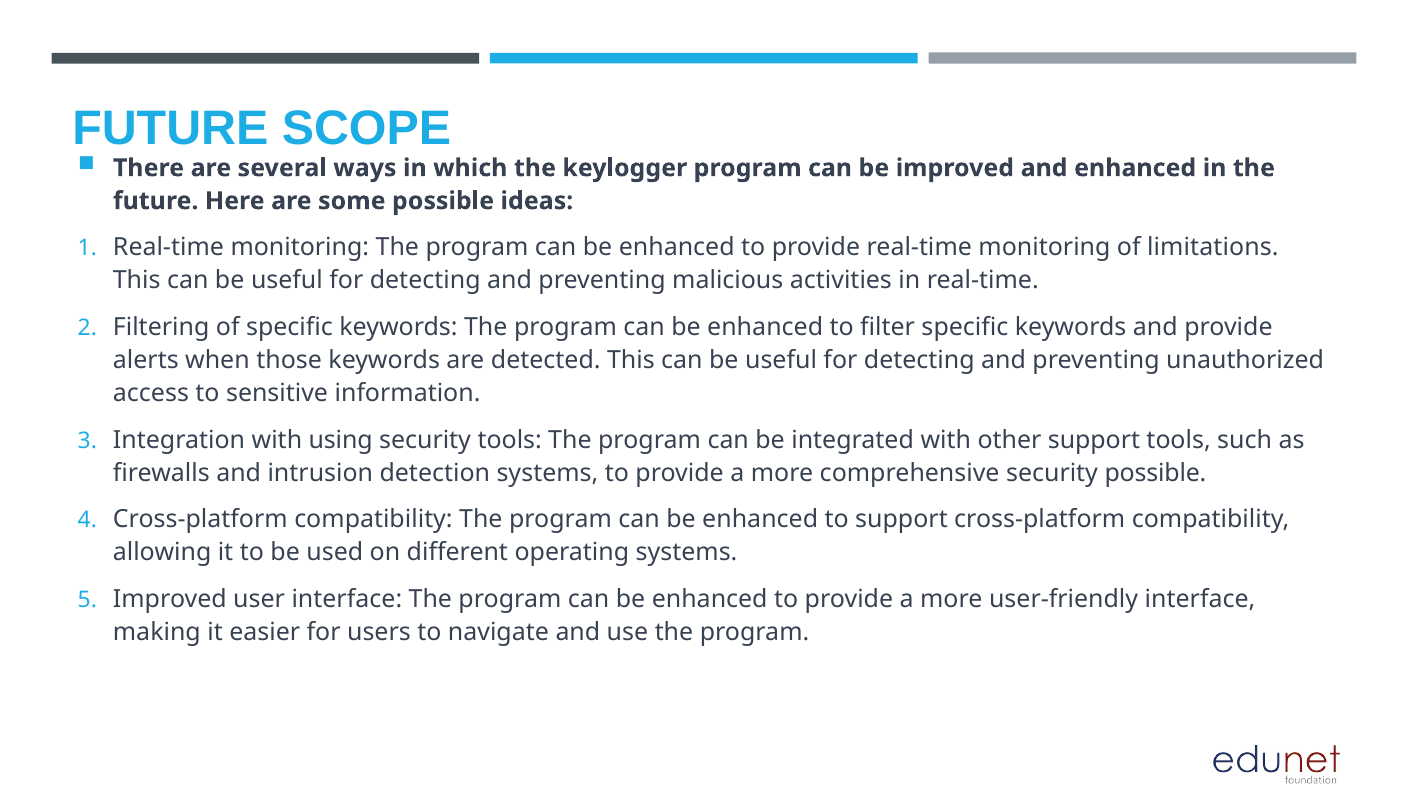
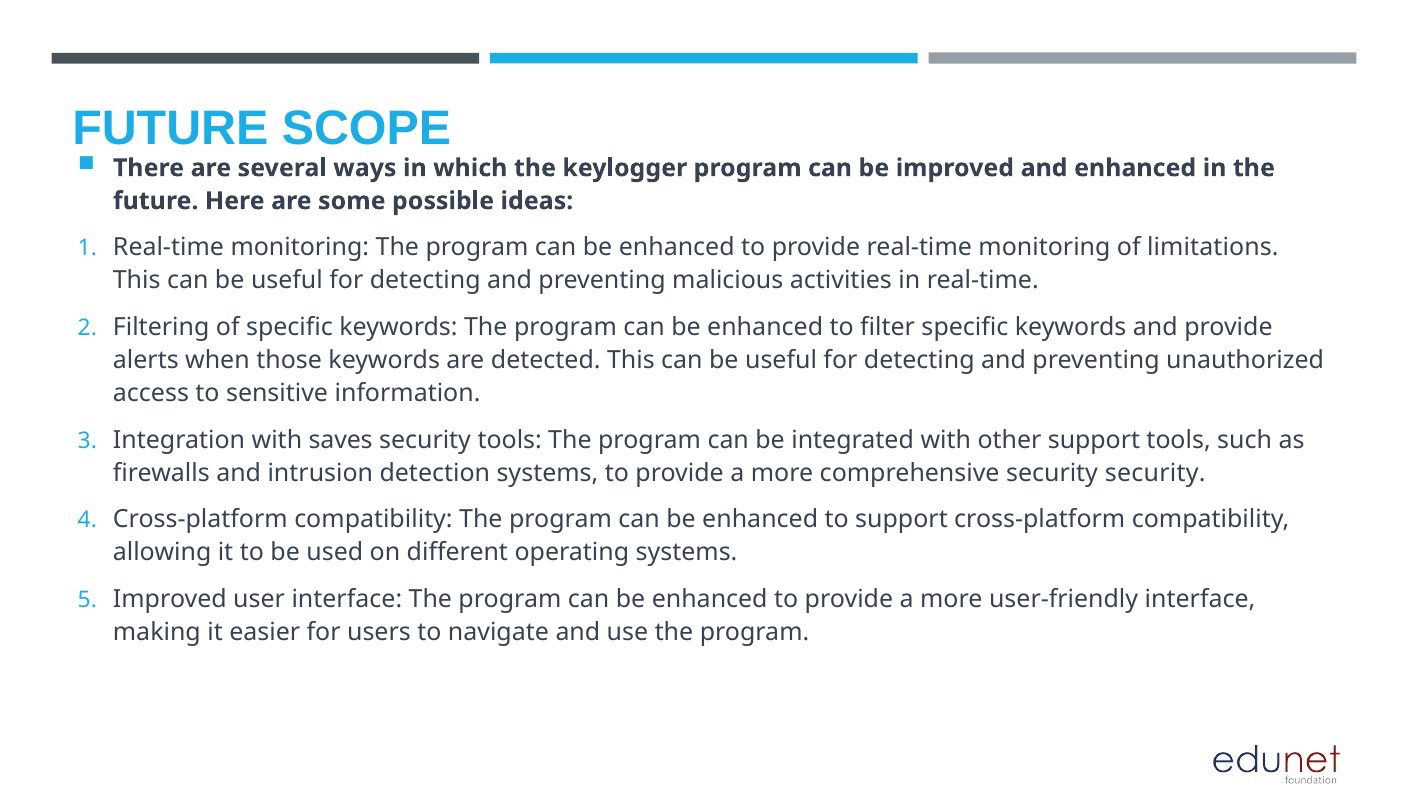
using: using -> saves (341, 440)
security possible: possible -> security (1155, 473)
